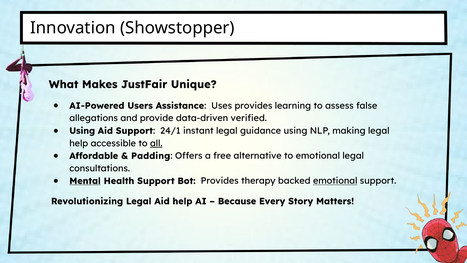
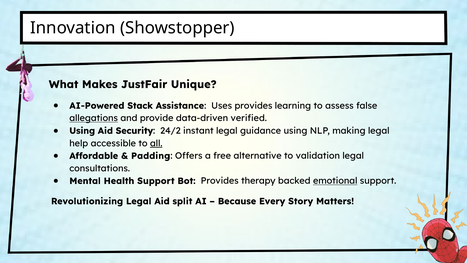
Users: Users -> Stack (140, 106)
allegations underline: none -> present (94, 118)
Aid Support: Support -> Security (134, 131)
24/1: 24/1 -> 24/2 (170, 131)
to emotional: emotional -> validation (318, 156)
Mental underline: present -> none (85, 181)
Aid help: help -> split (182, 201)
